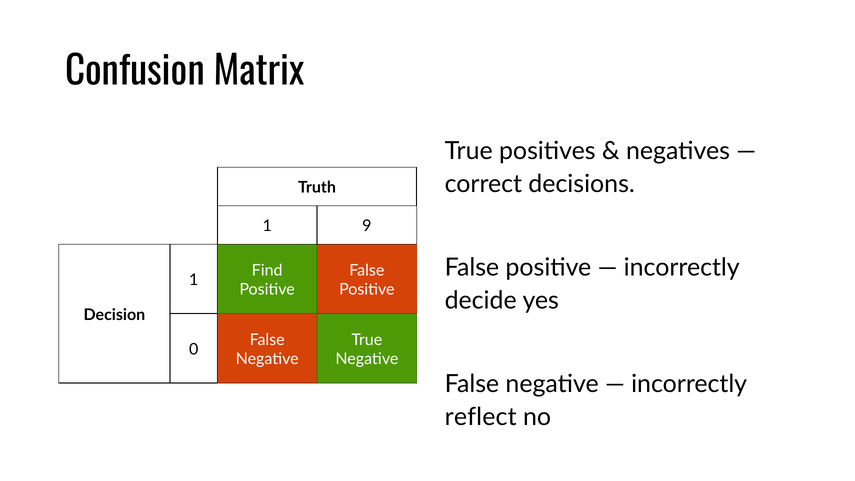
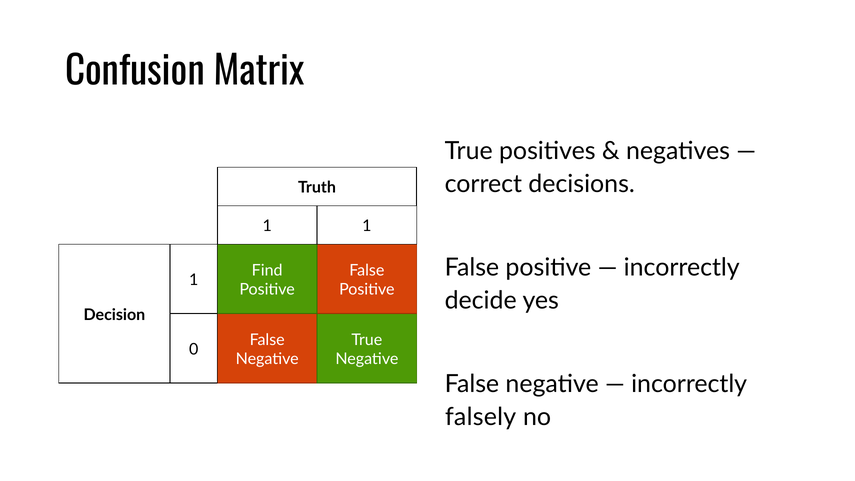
1 9: 9 -> 1 (367, 226)
reflect: reflect -> falsely (481, 417)
